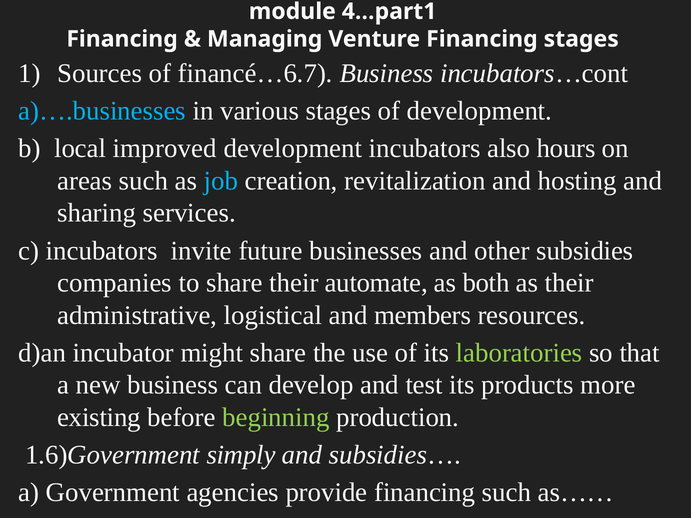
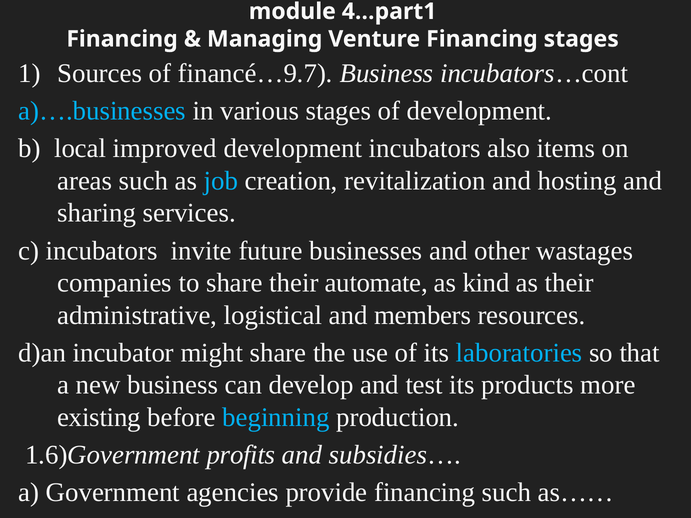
financé…6.7: financé…6.7 -> financé…9.7 (255, 73)
hours: hours -> items (566, 149)
subsidies: subsidies -> wastages (585, 251)
both: both -> kind (486, 283)
laboratories colour: light green -> light blue (519, 353)
beginning colour: light green -> light blue (276, 417)
simply: simply -> profits (241, 455)
